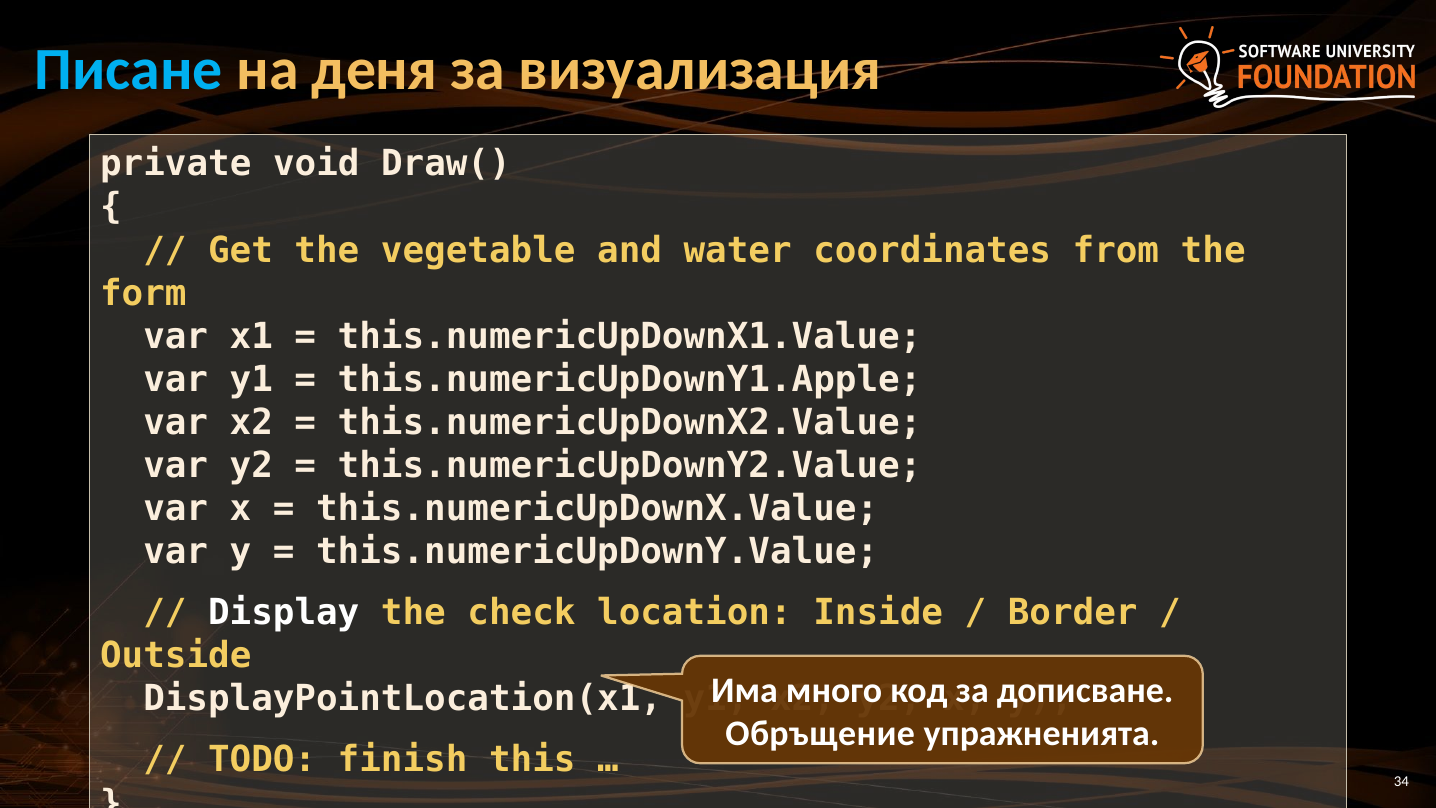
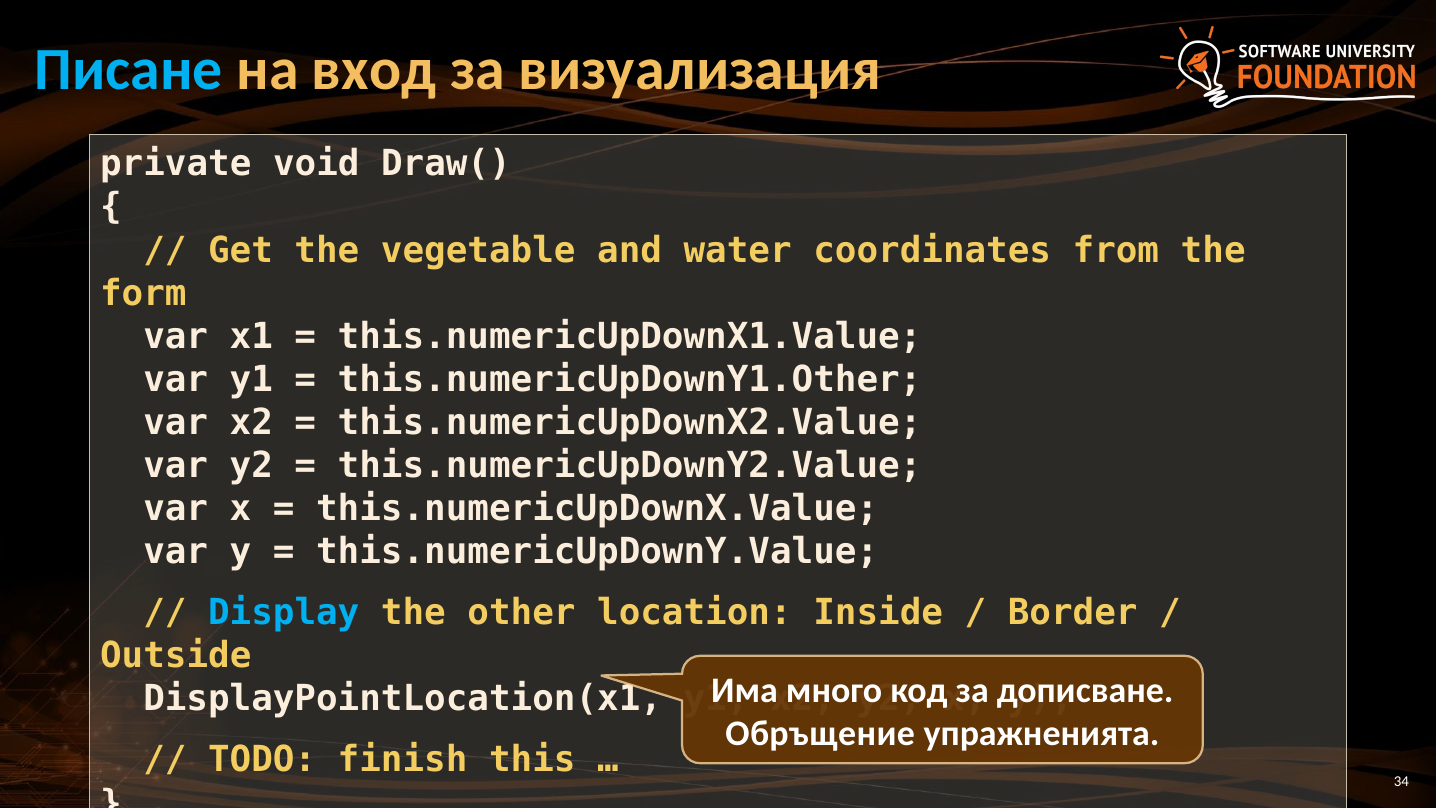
деня: деня -> вход (374, 70)
this.numericUpDownY1.Apple: this.numericUpDownY1.Apple -> this.numericUpDownY1.Other (630, 379)
Display colour: white -> light blue (284, 613)
check: check -> other (521, 613)
